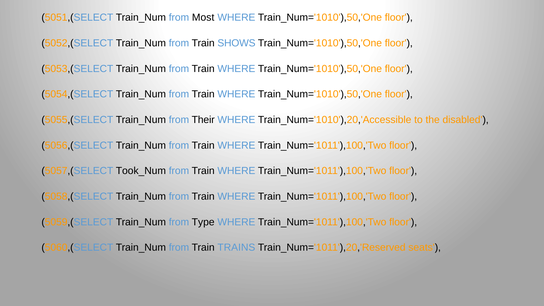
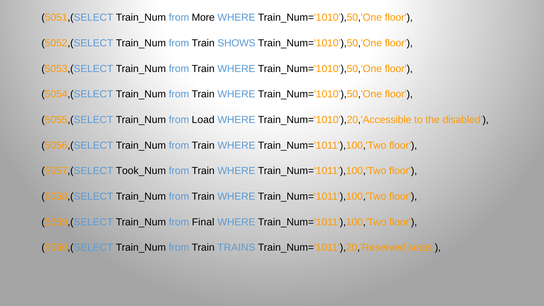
Most: Most -> More (203, 18)
Their: Their -> Load (203, 120)
Type: Type -> Final (203, 222)
